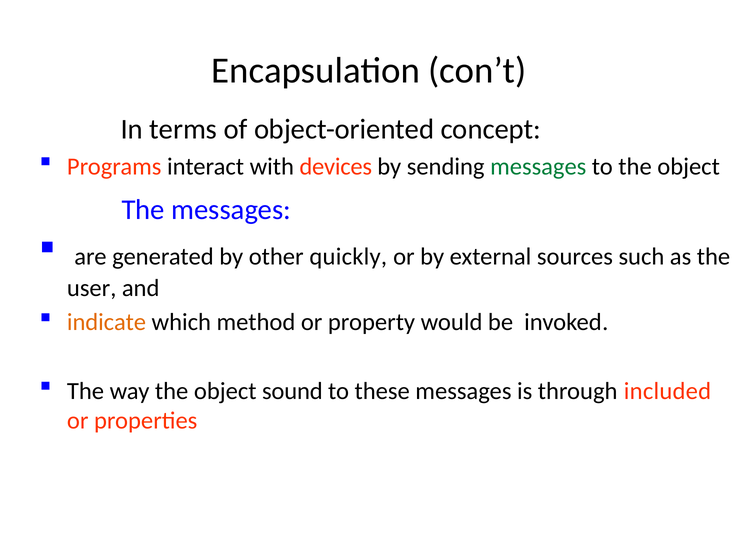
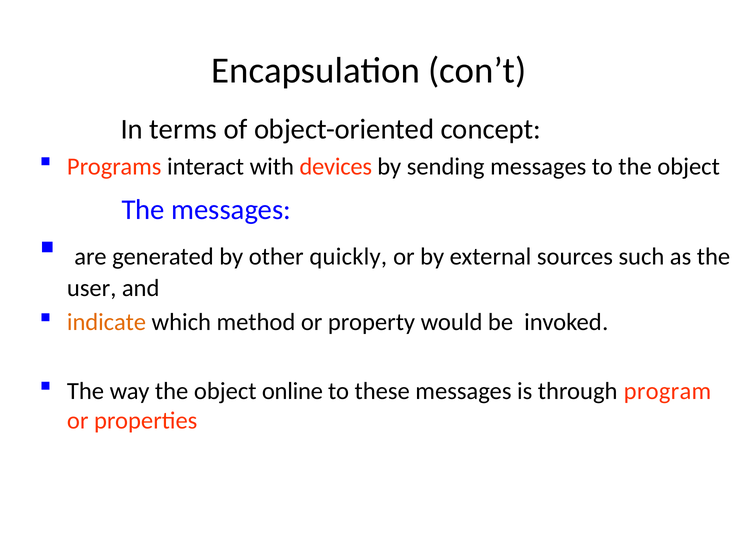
messages colour: green -> black (538, 167)
sound: sound -> online (292, 392)
included: included -> program (667, 392)
